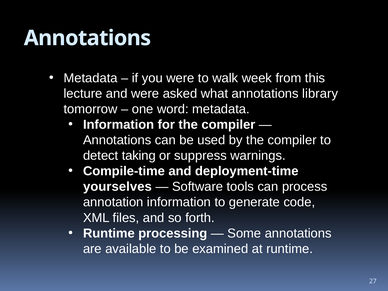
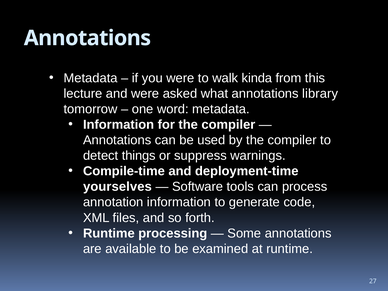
week: week -> kinda (257, 78)
taking: taking -> things (139, 156)
